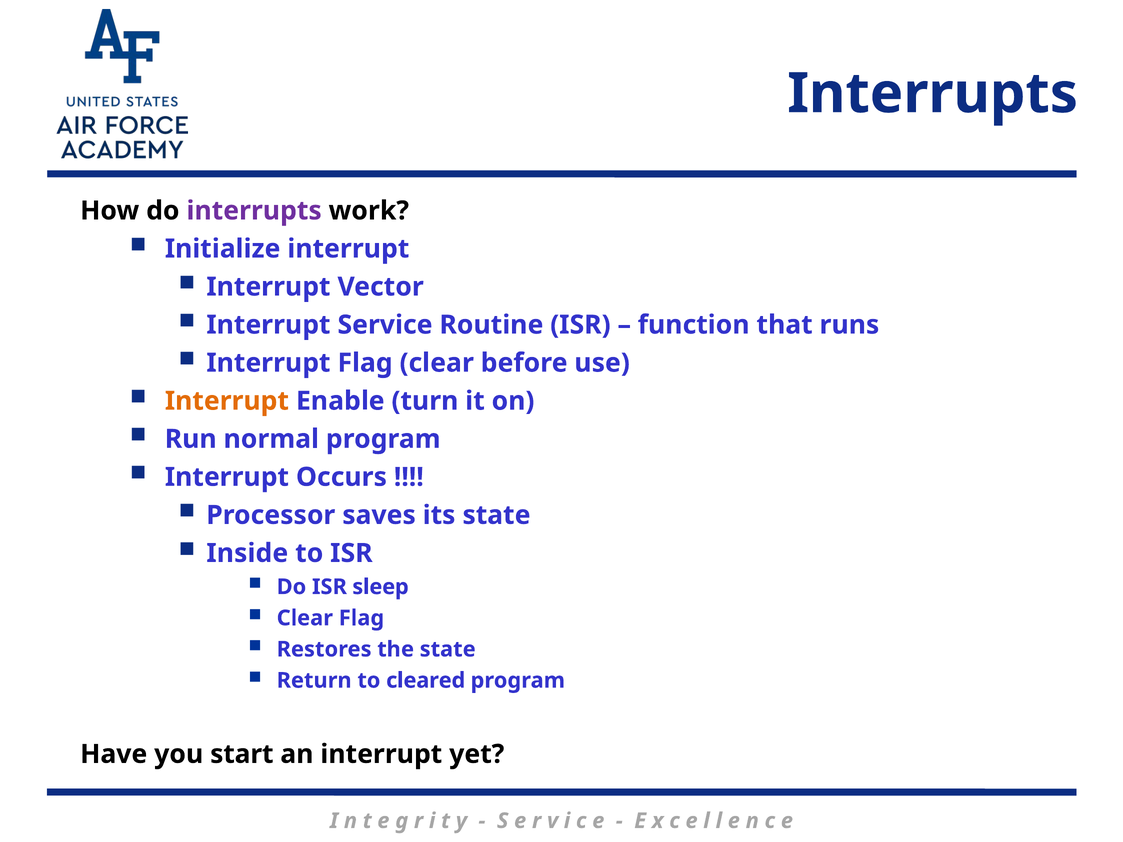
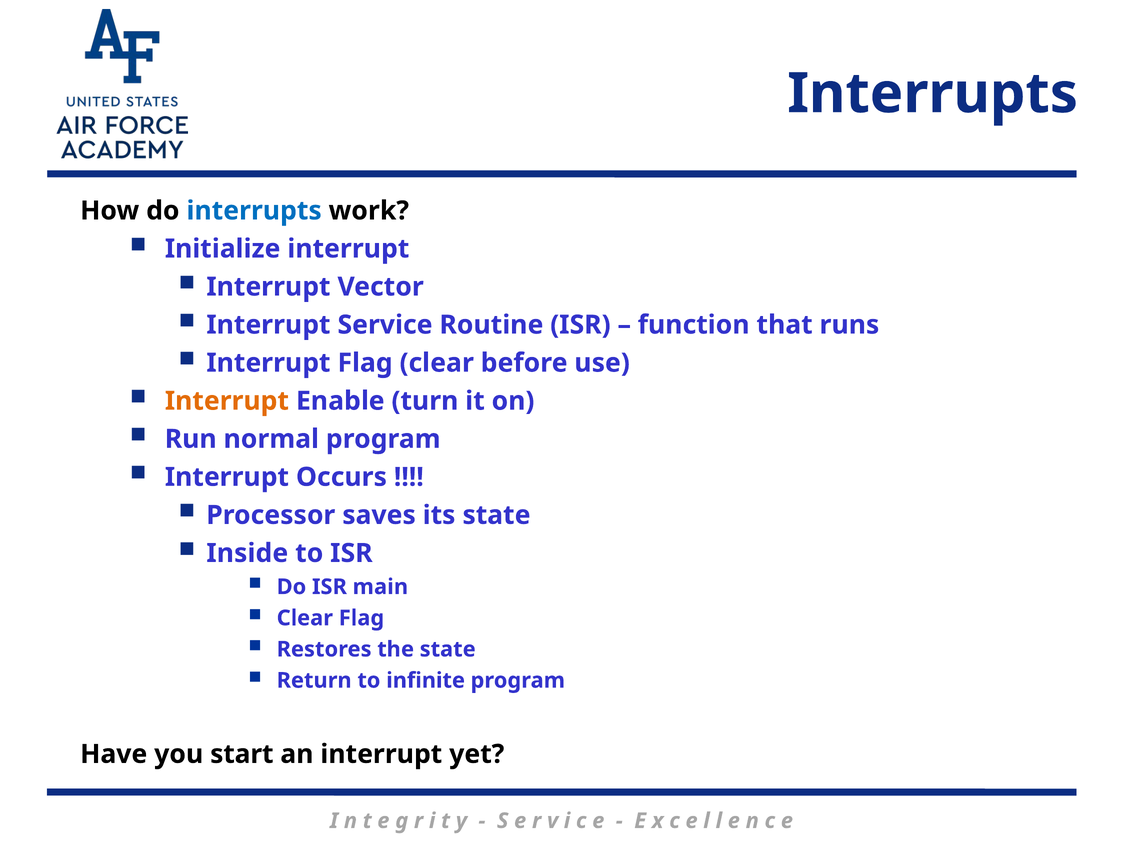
interrupts colour: purple -> blue (254, 211)
sleep: sleep -> main (380, 587)
cleared: cleared -> infinite (426, 681)
